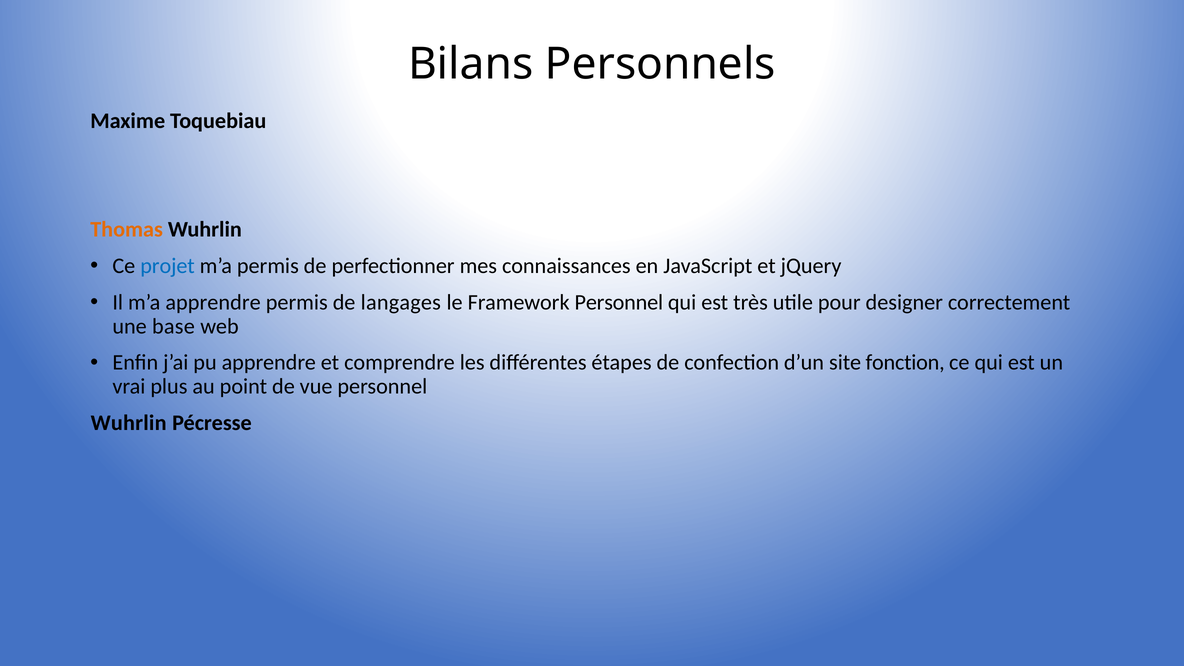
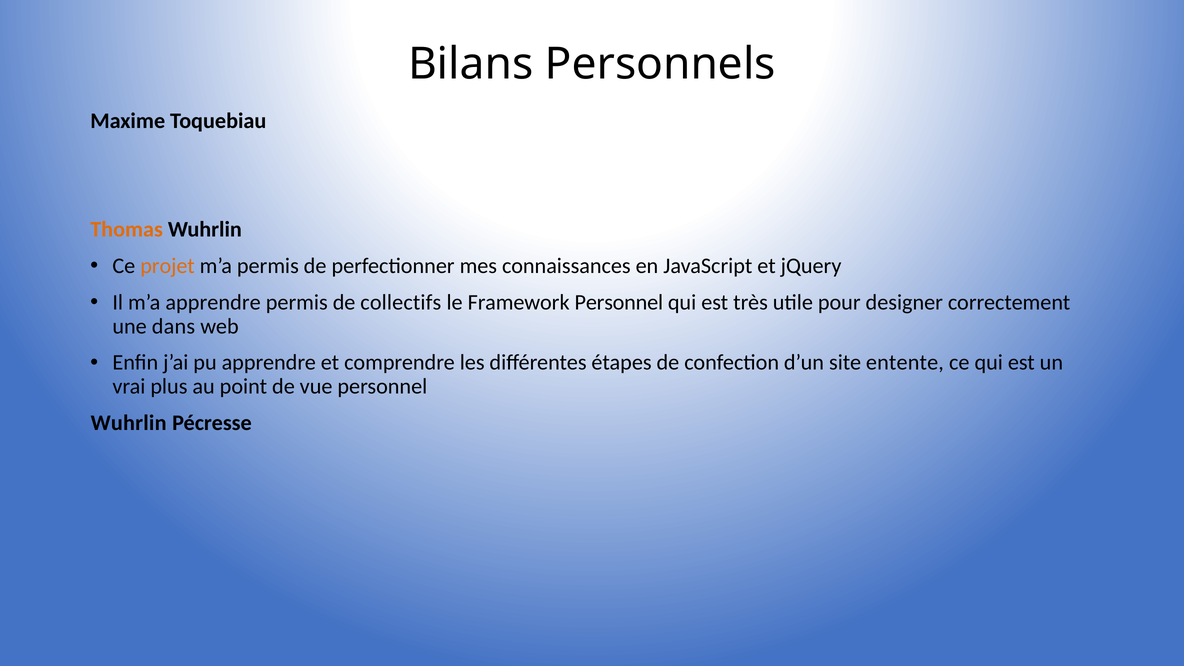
projet colour: blue -> orange (168, 266)
langages: langages -> collectifs (401, 302)
base: base -> dans (173, 326)
fonction: fonction -> entente (905, 363)
